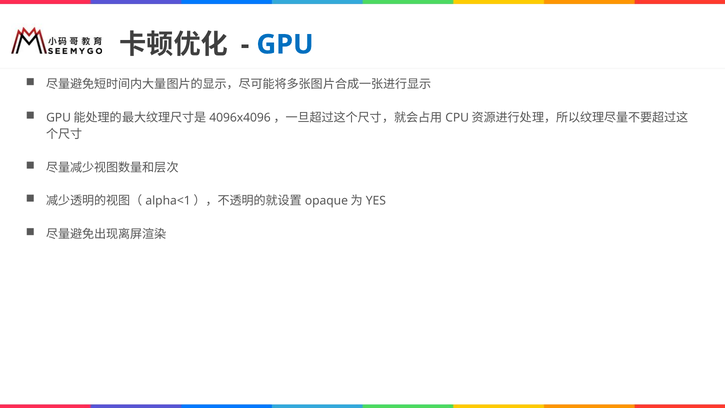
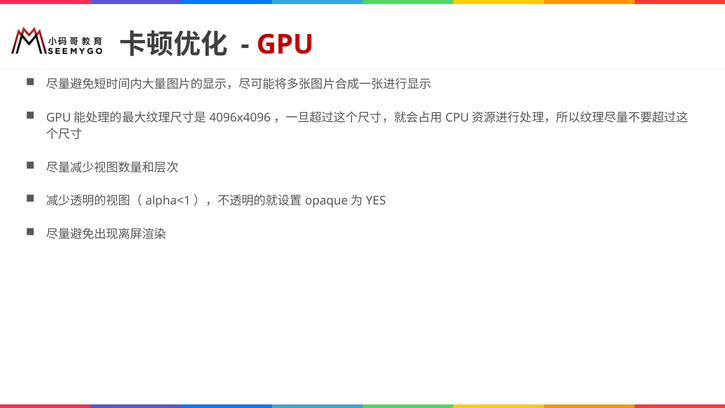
GPU colour: blue -> red (285, 45)
